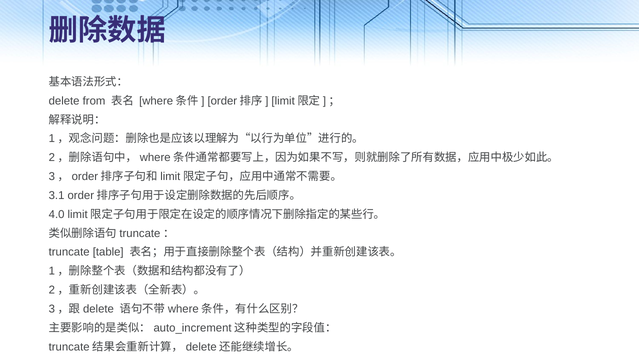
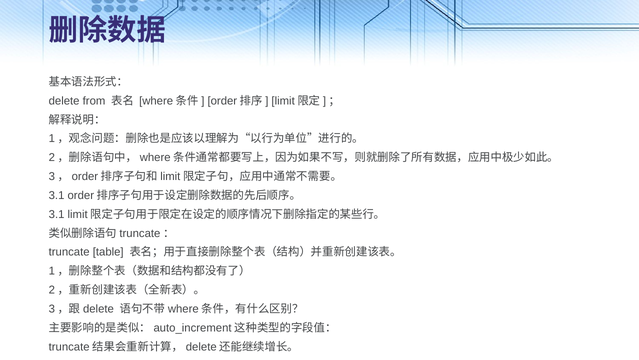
4.0: 4.0 -> 3.1 (57, 214)
